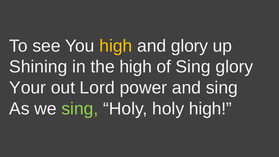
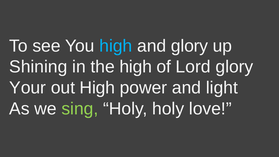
high colour: yellow -> light blue (116, 46)
of Sing: Sing -> Lord (193, 67)
out Lord: Lord -> High (97, 88)
and sing: sing -> light (222, 88)
holy high: high -> love (210, 109)
